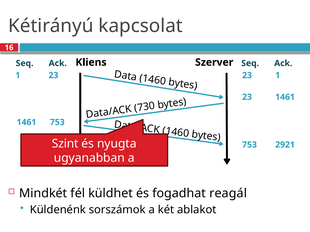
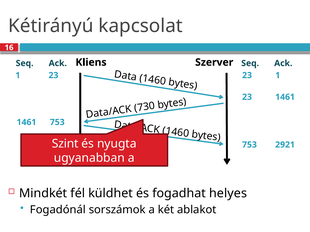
reagál: reagál -> helyes (228, 194)
Küldenénk: Küldenénk -> Fogadónál (58, 210)
